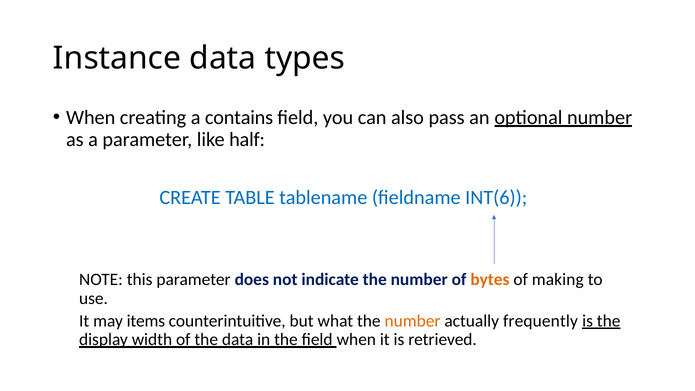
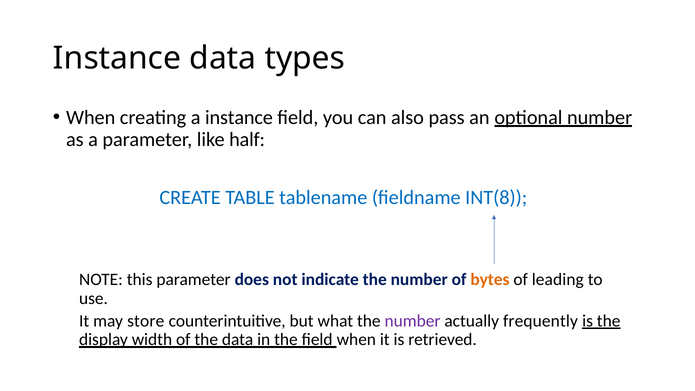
a contains: contains -> instance (239, 117)
INT(6: INT(6 -> INT(8 (496, 197)
making: making -> leading (558, 280)
items: items -> store (146, 321)
number colour: orange -> purple (412, 321)
